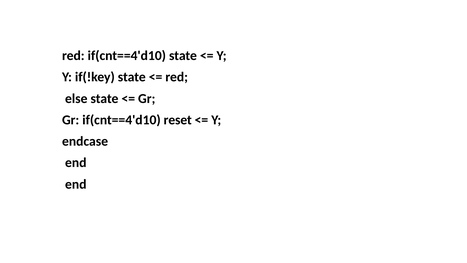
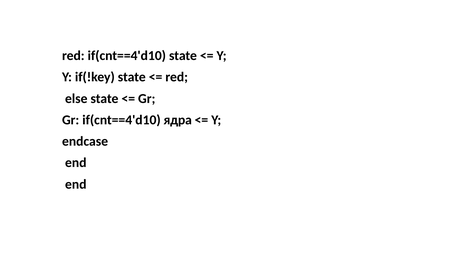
reset: reset -> ядра (178, 120)
